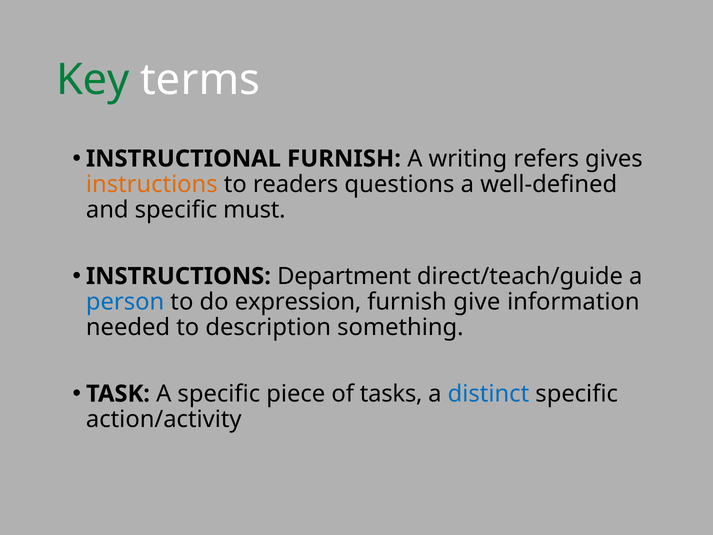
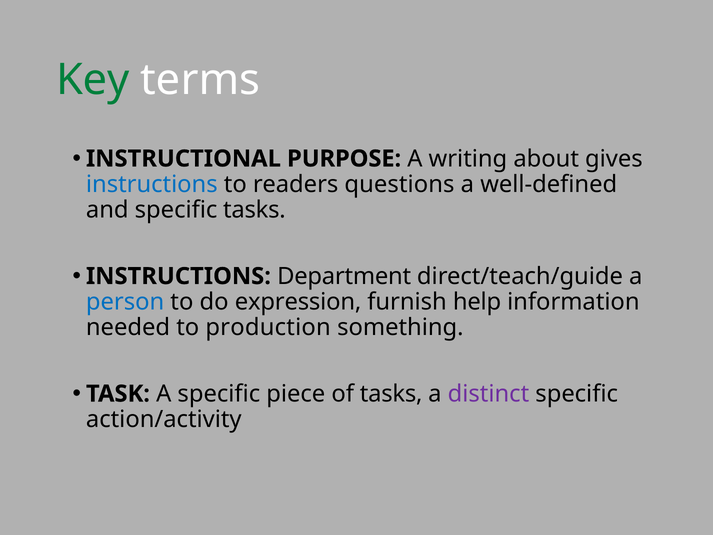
INSTRUCTIONAL FURNISH: FURNISH -> PURPOSE (344, 159)
refers: refers -> about (546, 159)
instructions colour: orange -> blue (152, 184)
specific must: must -> tasks (254, 210)
give: give -> help (477, 302)
description: description -> production (268, 327)
distinct colour: blue -> purple (488, 394)
